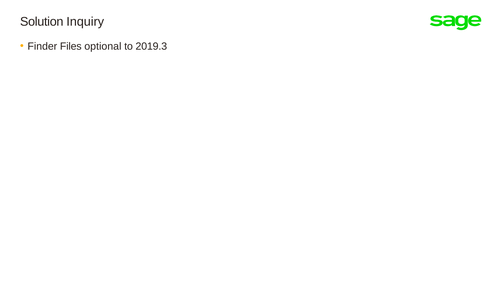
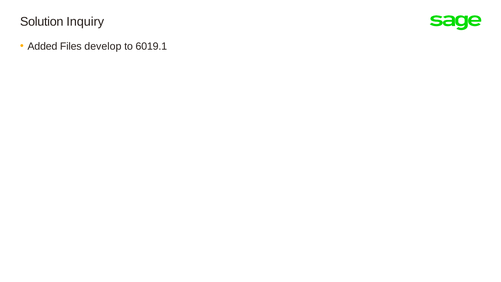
Finder: Finder -> Added (42, 46)
optional: optional -> develop (103, 46)
2019.3: 2019.3 -> 6019.1 (151, 46)
